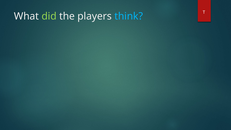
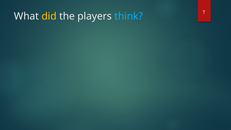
did colour: light green -> yellow (49, 16)
